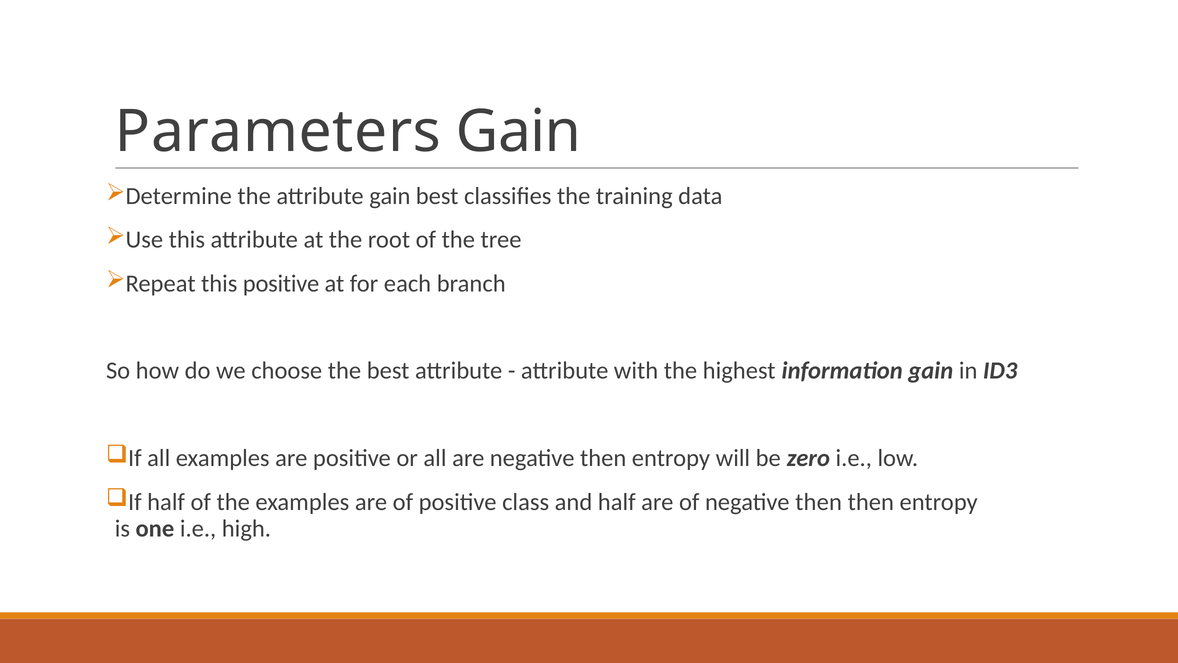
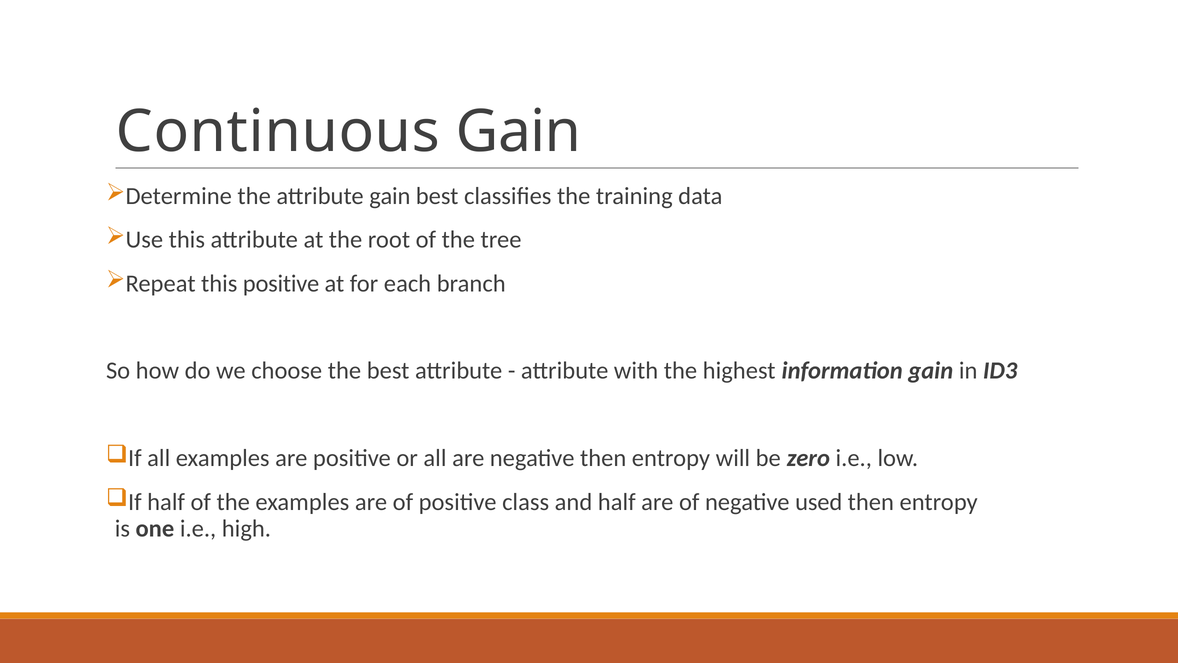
Parameters: Parameters -> Continuous (278, 132)
of negative then: then -> used (819, 502)
